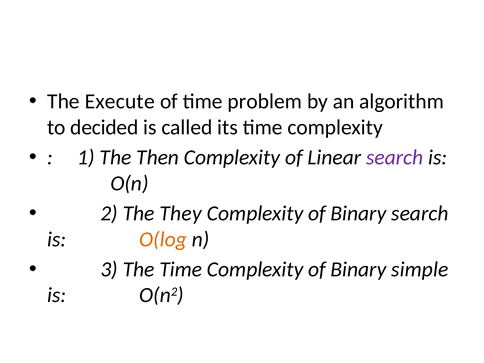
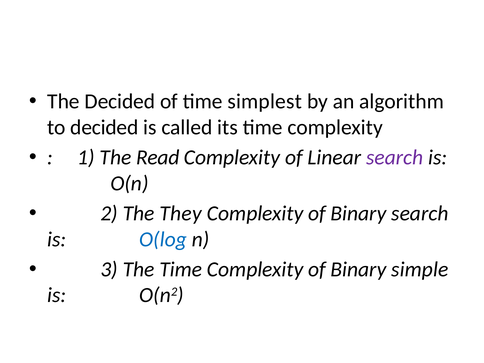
The Execute: Execute -> Decided (120, 102)
problem: problem -> simplest (265, 102)
Then: Then -> Read (158, 157)
O(log colour: orange -> blue (163, 239)
